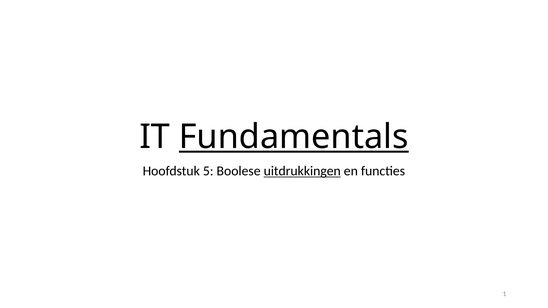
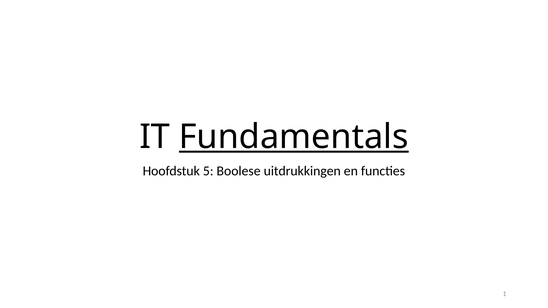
uitdrukkingen underline: present -> none (302, 171)
